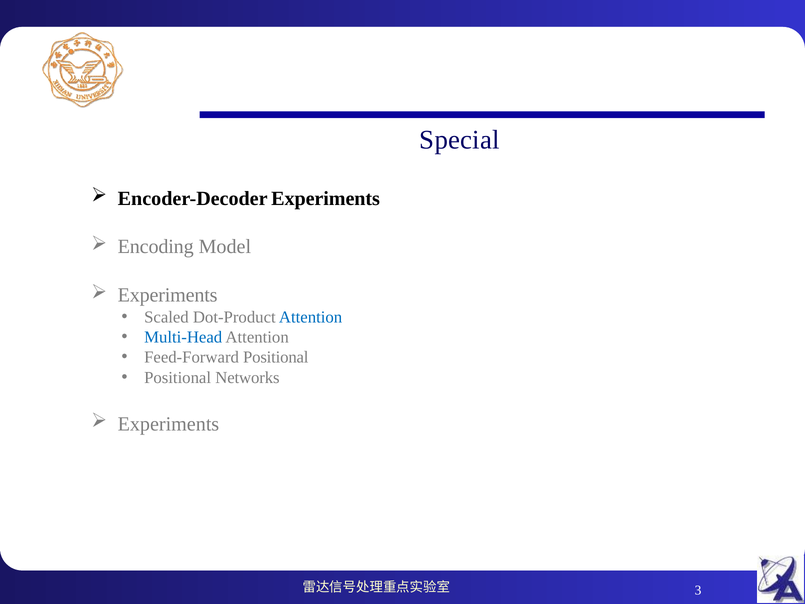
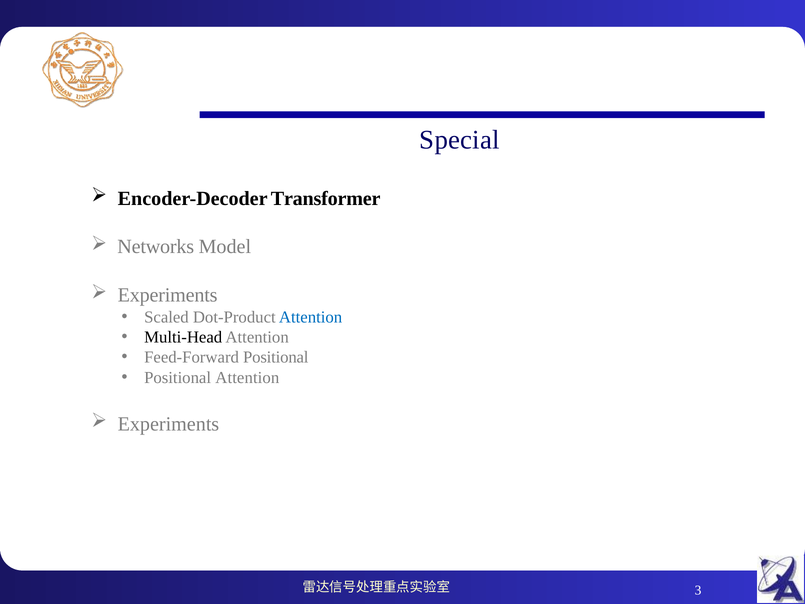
Encoder-Decoder Experiments: Experiments -> Transformer (326, 198)
Encoding: Encoding -> Networks (156, 247)
Multi-Head colour: blue -> black (183, 337)
Positional Networks: Networks -> Attention (247, 377)
